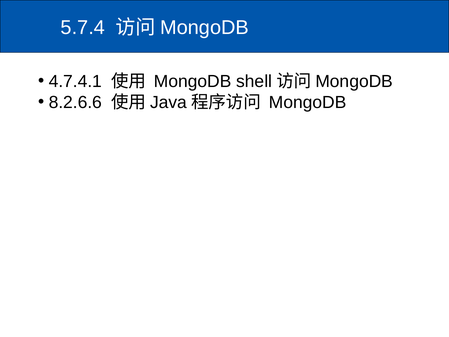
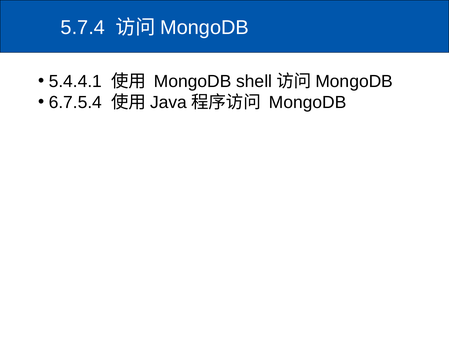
4.7.4.1: 4.7.4.1 -> 5.4.4.1 (75, 81)
8.2.6.6: 8.2.6.6 -> 6.7.5.4 (75, 102)
